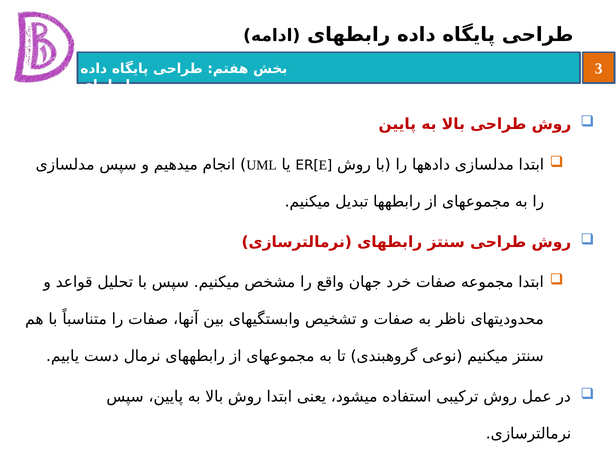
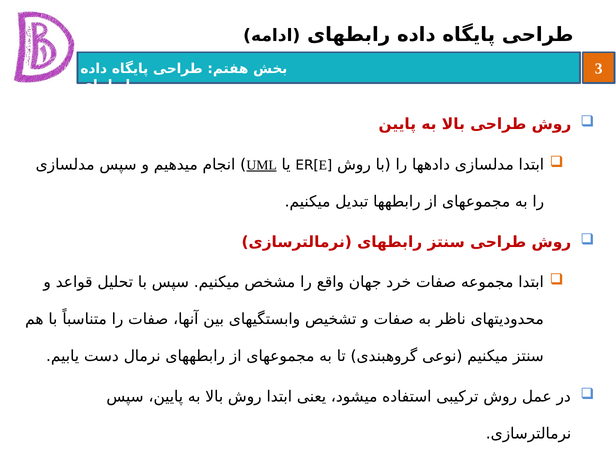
UML underline: none -> present (262, 165)
